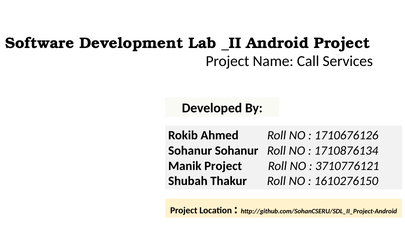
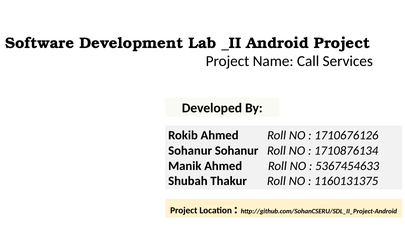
Manik Project: Project -> Ahmed (223, 166)
3710776121: 3710776121 -> 5367454633 (347, 166)
1610276150: 1610276150 -> 1160131375 (346, 181)
